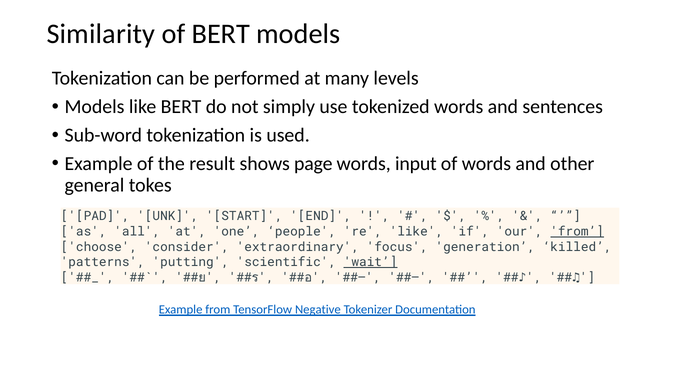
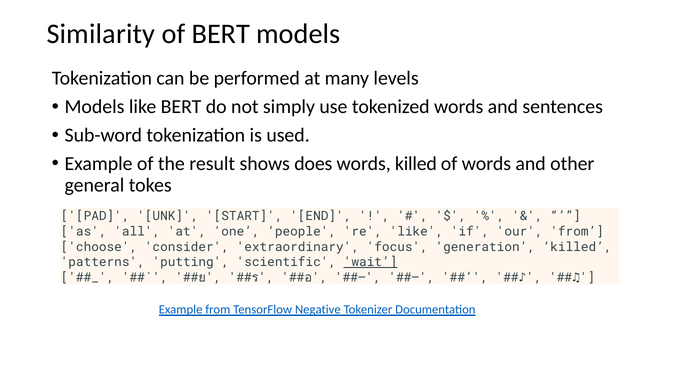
page: page -> does (313, 164)
words input: input -> killed (416, 164)
from underline: present -> none (577, 232)
